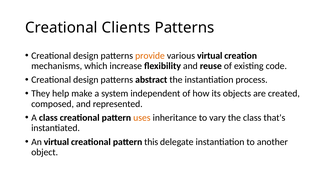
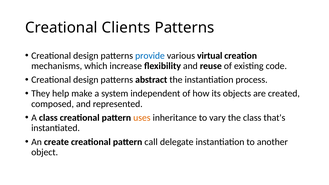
provide colour: orange -> blue (150, 56)
An virtual: virtual -> create (56, 142)
this: this -> call (151, 142)
